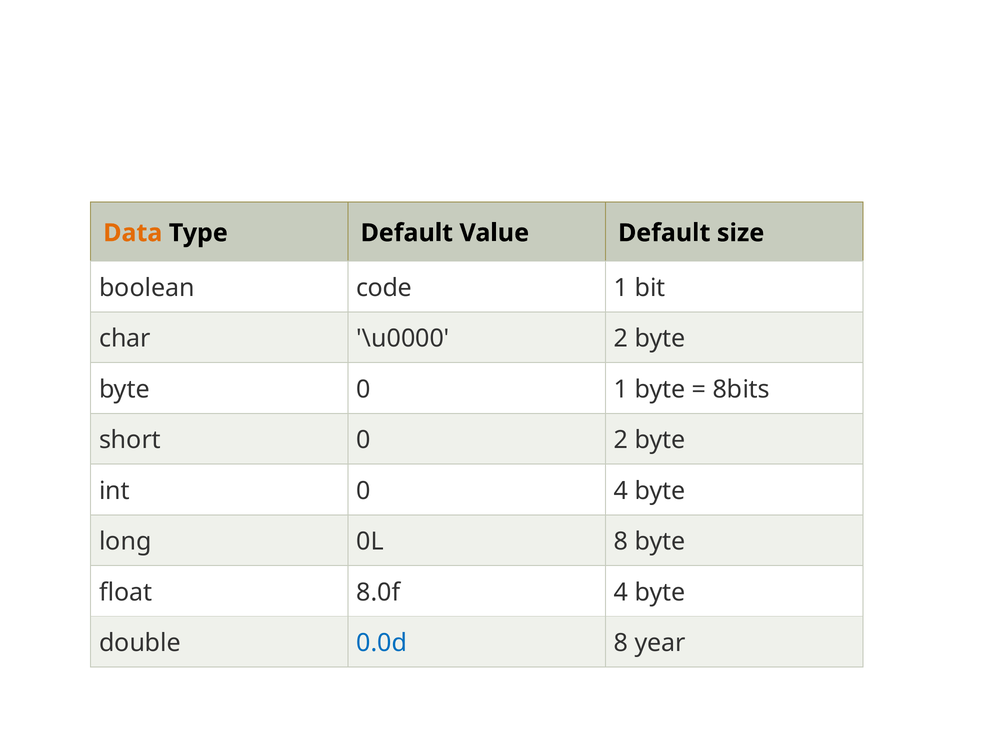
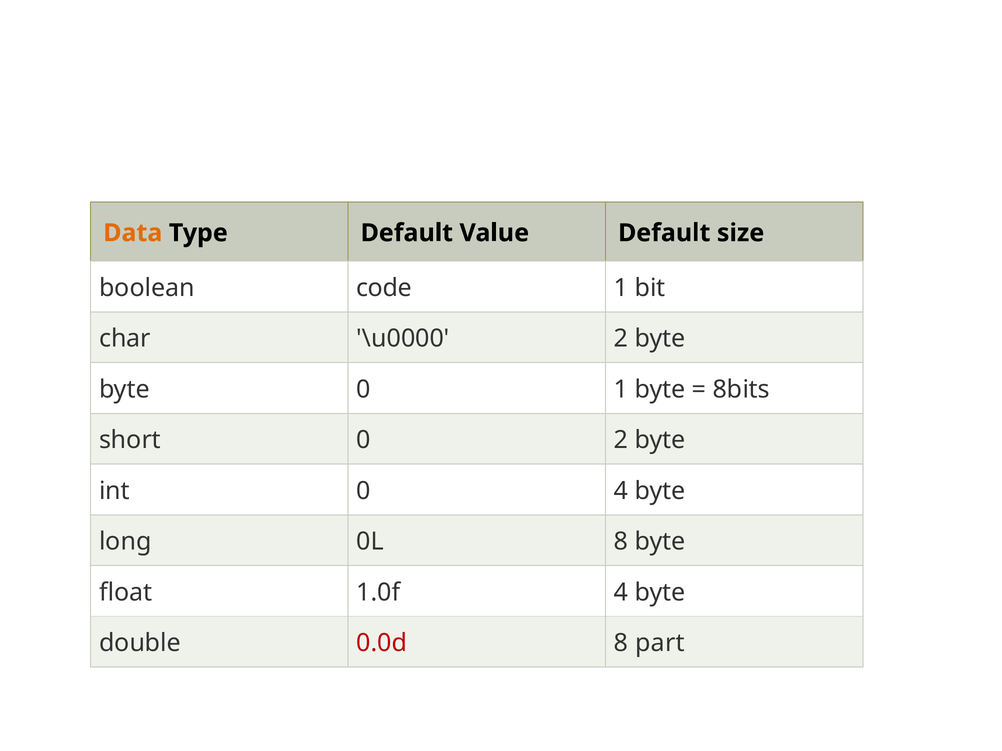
8.0f: 8.0f -> 1.0f (378, 593)
0.0d colour: blue -> red (382, 643)
year: year -> part (660, 643)
